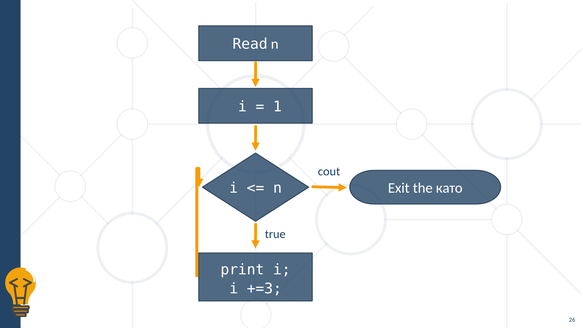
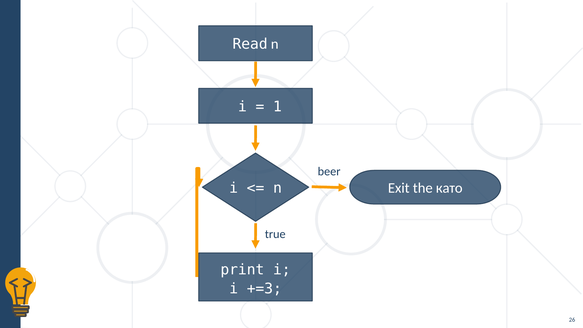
cout: cout -> beer (329, 172)
